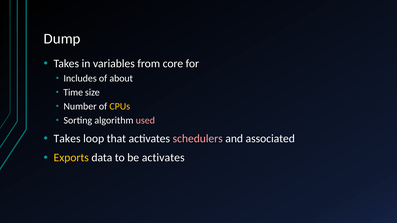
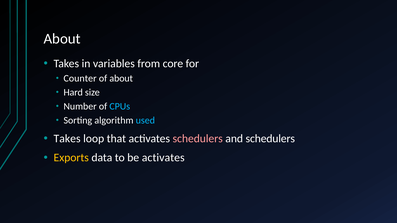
Dump: Dump -> About (62, 39)
Includes: Includes -> Counter (80, 79)
Time: Time -> Hard (73, 93)
CPUs colour: yellow -> light blue (120, 107)
used colour: pink -> light blue (145, 121)
and associated: associated -> schedulers (270, 139)
